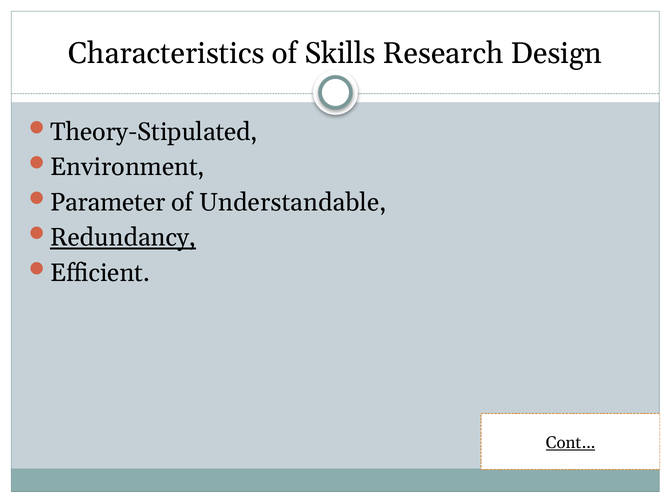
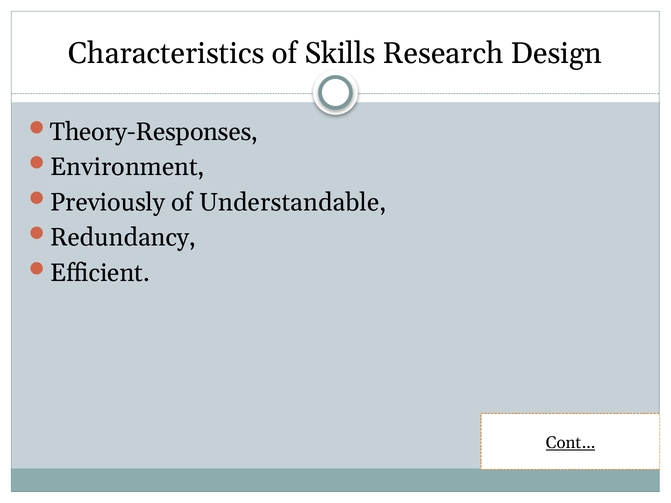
Theory-Stipulated: Theory-Stipulated -> Theory-Responses (154, 132)
Parameter: Parameter -> Previously (108, 203)
Redundancy underline: present -> none (123, 238)
